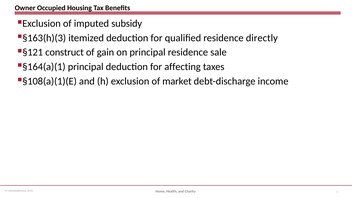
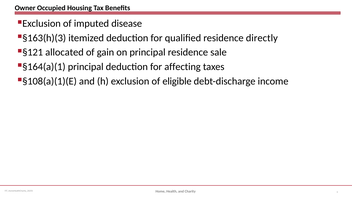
subsidy: subsidy -> disease (127, 24)
construct: construct -> allocated (64, 52)
market: market -> eligible (177, 81)
